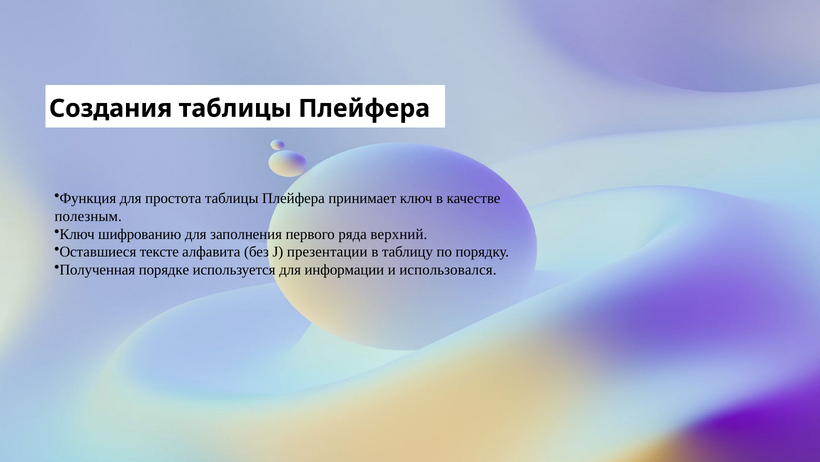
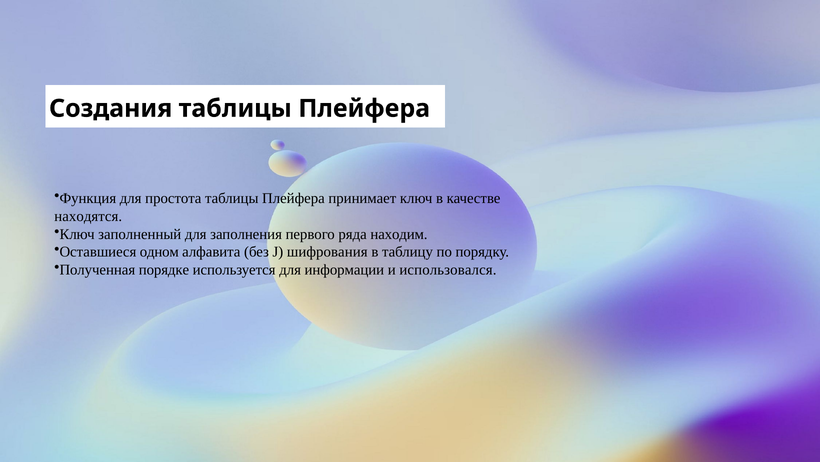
полезным: полезным -> находятся (88, 216)
шифрованию: шифрованию -> заполненный (140, 234)
верхний: верхний -> находим (399, 234)
тексте: тексте -> одном (159, 252)
презентации: презентации -> шифрования (327, 252)
